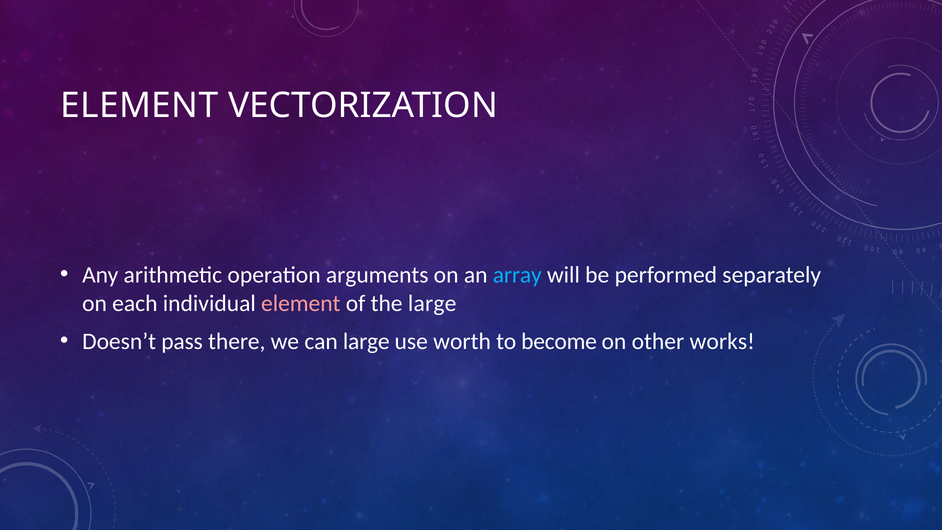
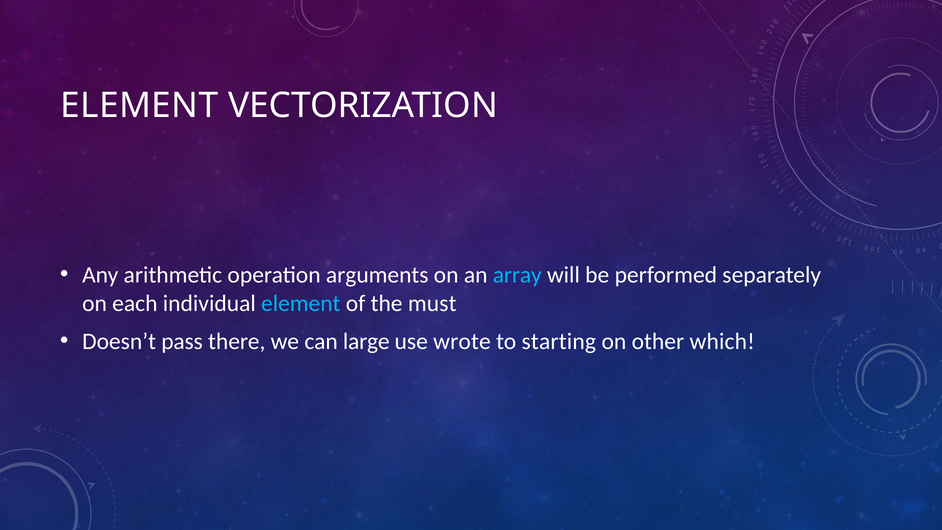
element colour: pink -> light blue (301, 303)
the large: large -> must (432, 303)
worth: worth -> wrote (462, 341)
become: become -> starting (559, 341)
works: works -> which (722, 341)
